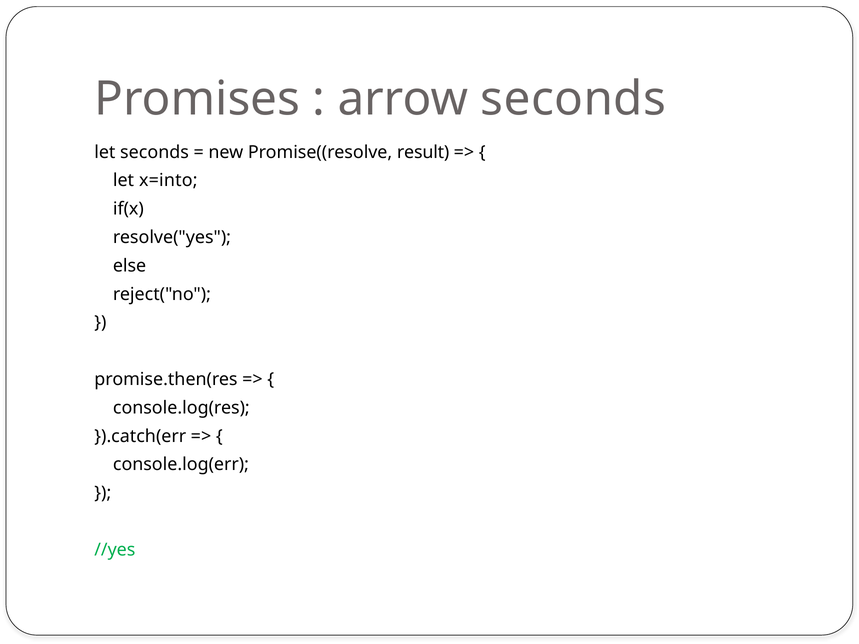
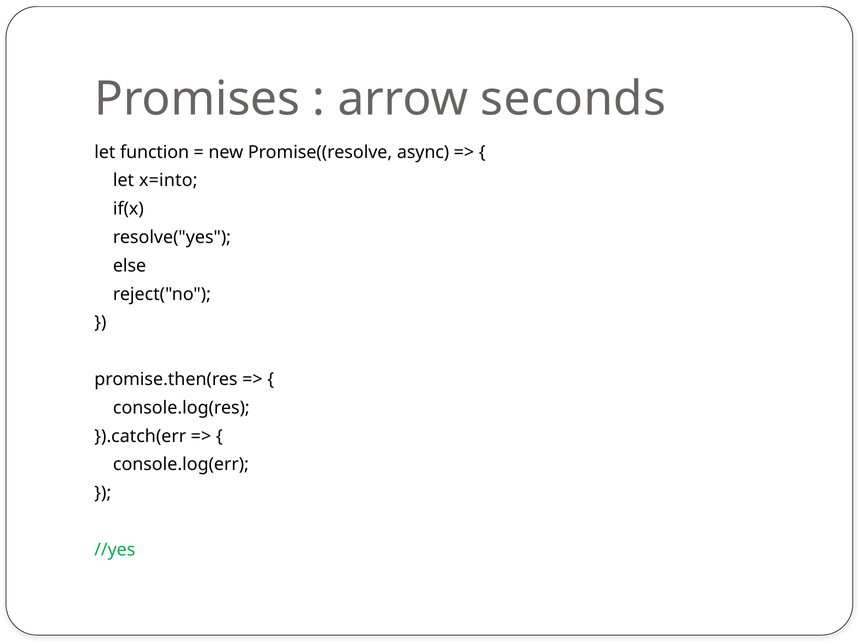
let seconds: seconds -> function (155, 152)
result: result -> async (423, 152)
